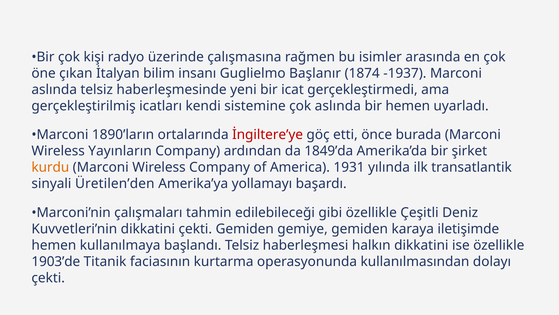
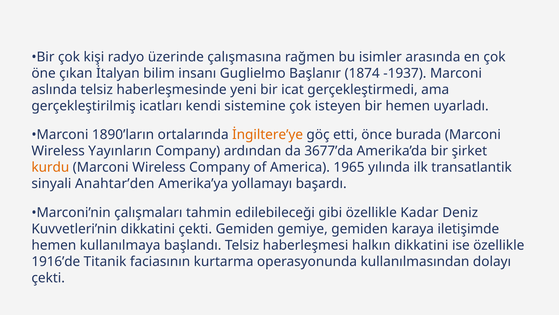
çok aslında: aslında -> isteyen (338, 106)
İngiltere’ye colour: red -> orange (268, 135)
1849’da: 1849’da -> 3677’da (329, 151)
1931: 1931 -> 1965 (349, 167)
Üretilen’den: Üretilen’den -> Anahtar’den (115, 183)
Çeşitli: Çeşitli -> Kadar (419, 212)
1903’de: 1903’de -> 1916’de (56, 261)
